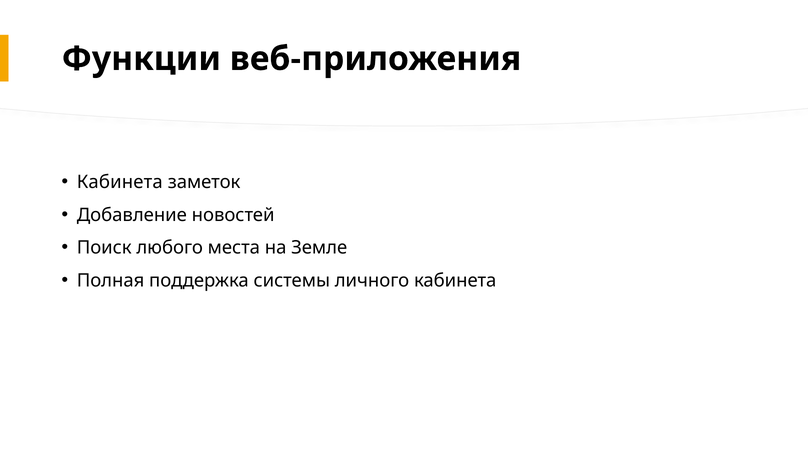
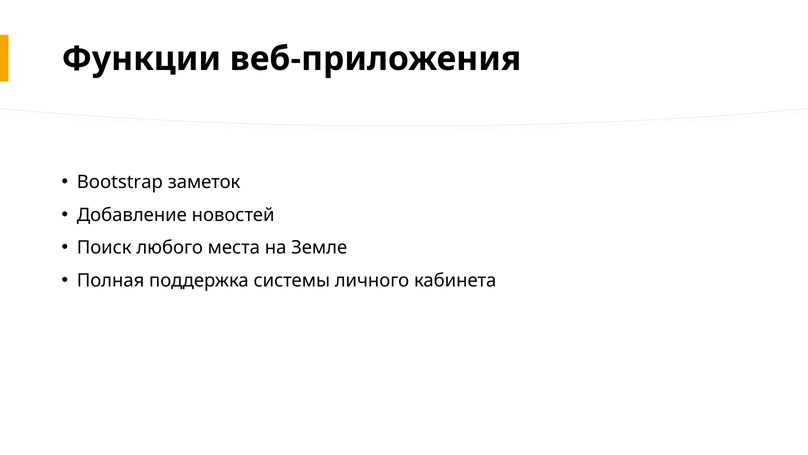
Кабинета: Кабинета -> Bootstrap (120, 182)
